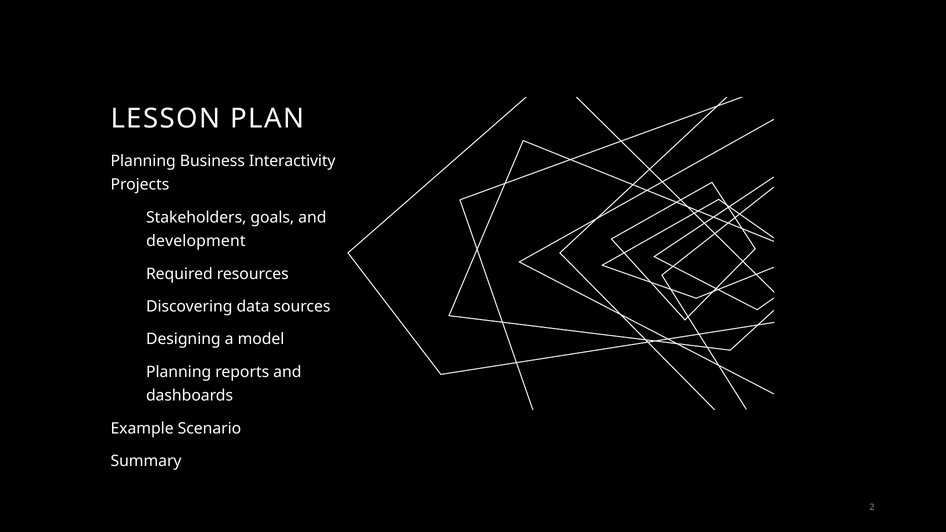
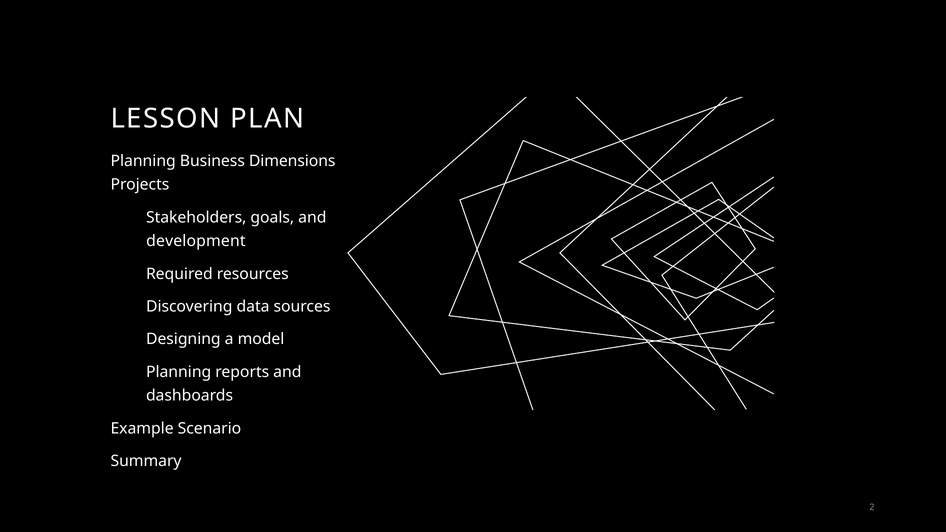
Interactivity: Interactivity -> Dimensions (292, 161)
